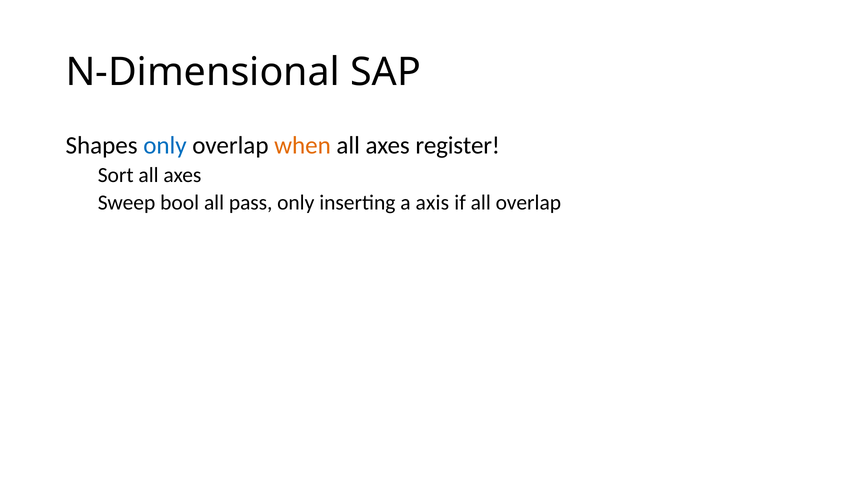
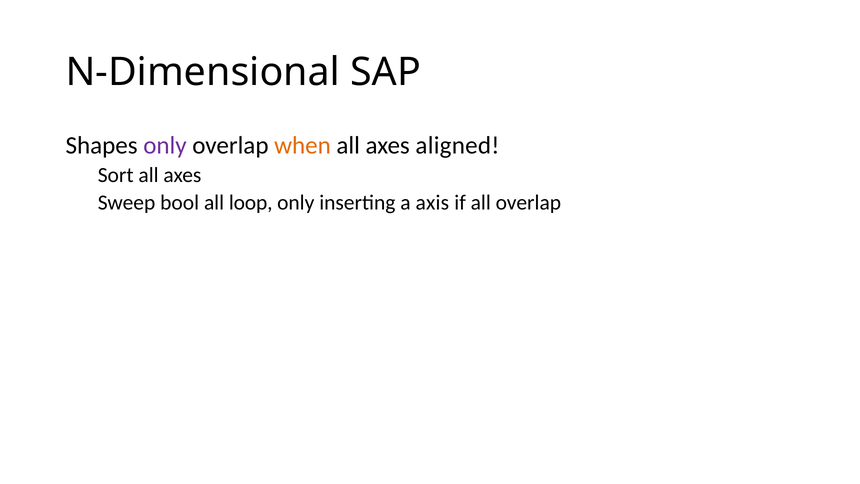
only colour: blue -> purple (165, 145)
register: register -> aligned (457, 145)
pass: pass -> loop (251, 203)
